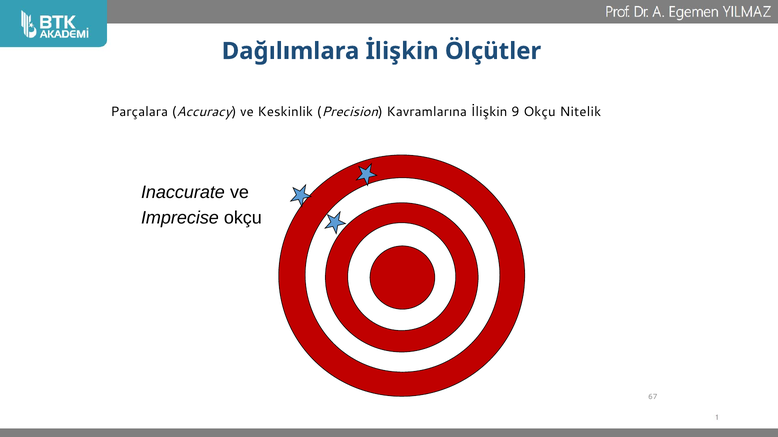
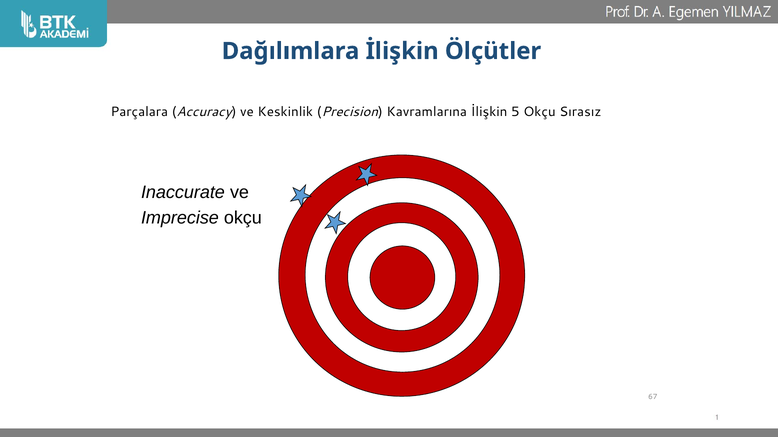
9: 9 -> 5 (515, 112)
Nitelik: Nitelik -> Sırasız (580, 112)
